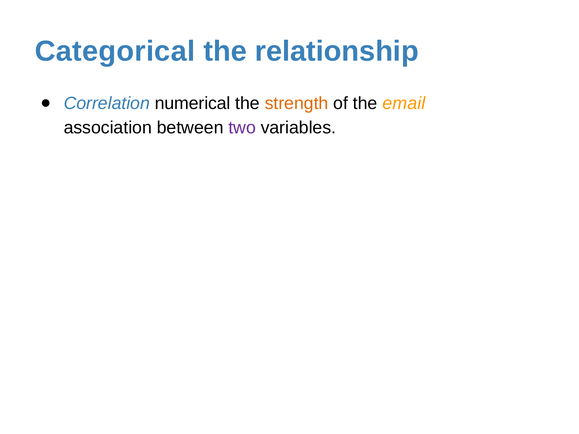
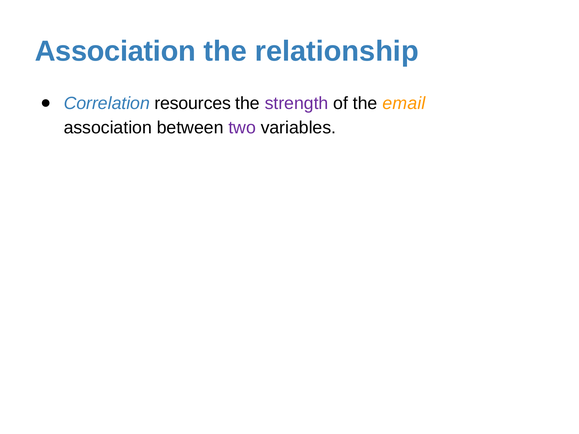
Categorical: Categorical -> Association (115, 51)
numerical: numerical -> resources (193, 103)
strength colour: orange -> purple (297, 103)
